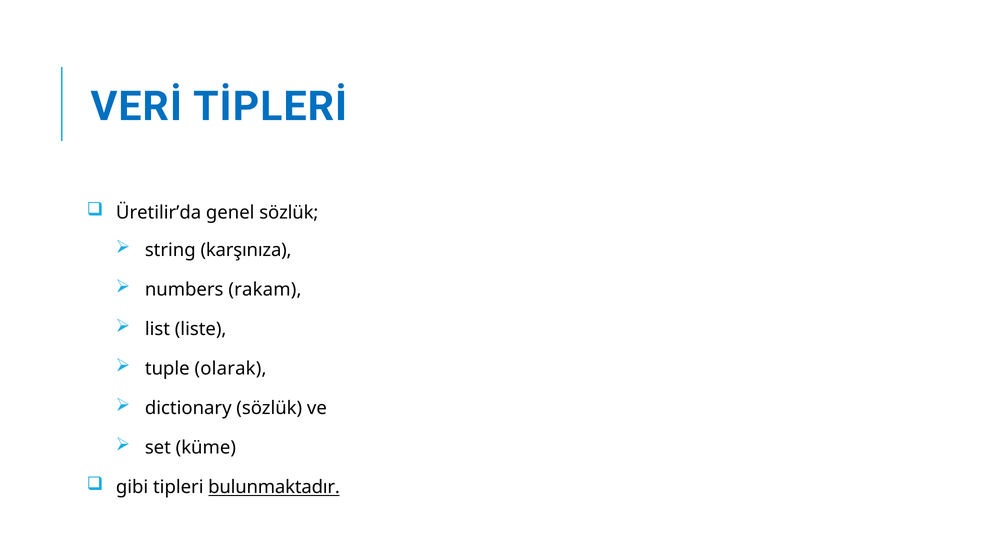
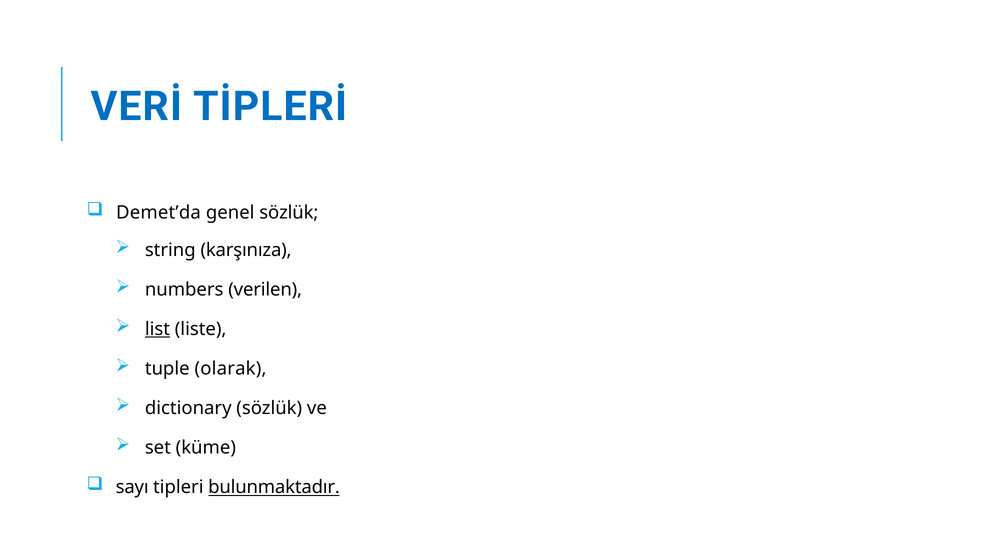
Üretilir’da: Üretilir’da -> Demet’da (158, 213)
rakam: rakam -> verilen (265, 290)
list underline: none -> present (157, 329)
gibi: gibi -> sayı (132, 488)
